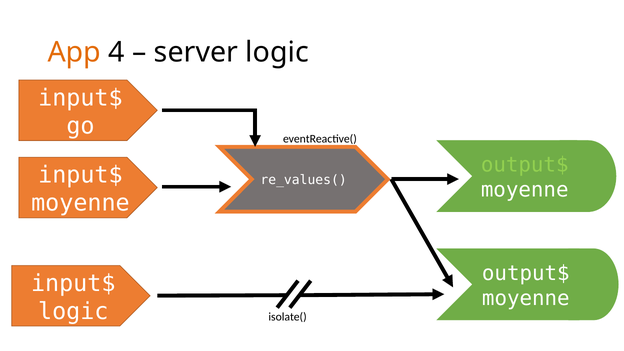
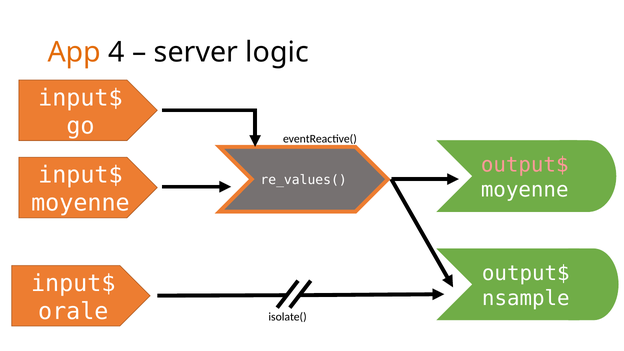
output$ colour: light green -> pink (525, 165)
moyenne: moyenne -> nsample (526, 298)
logic: logic -> orale (73, 311)
